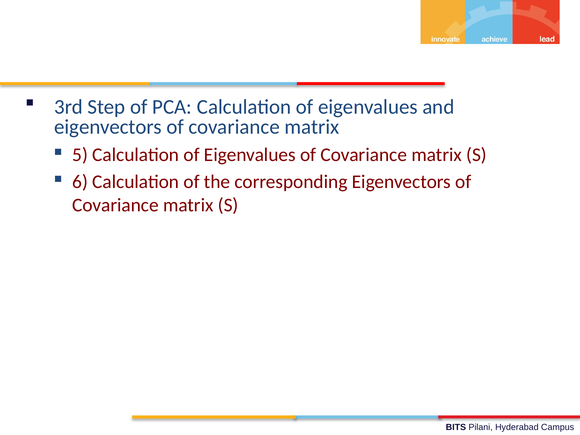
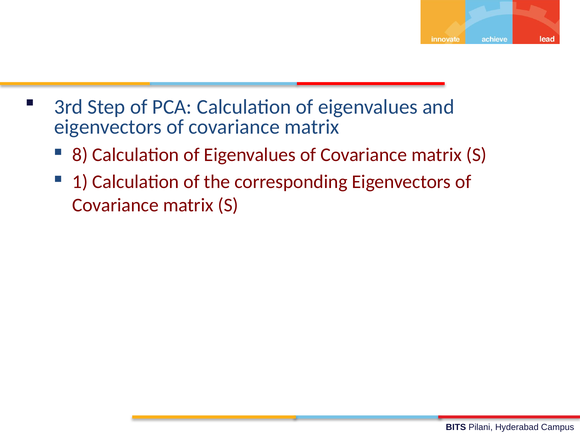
5: 5 -> 8 (80, 155)
6: 6 -> 1 (80, 182)
